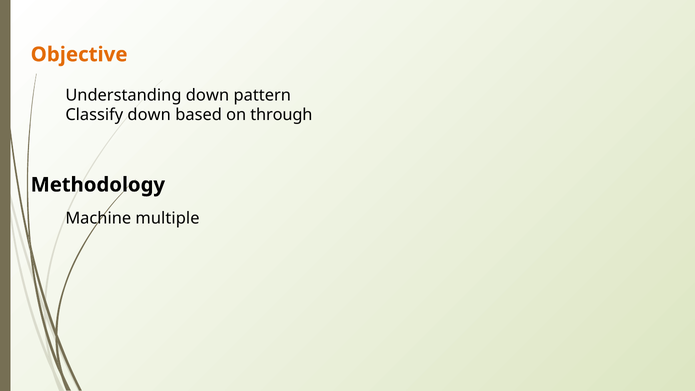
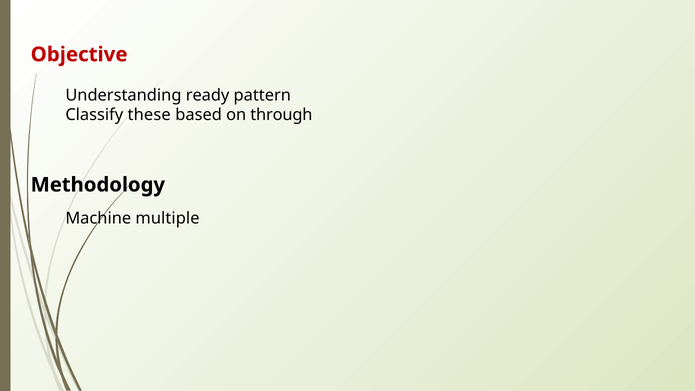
Objective colour: orange -> red (79, 55)
Understanding down: down -> ready (208, 95)
Classify down: down -> these (149, 115)
